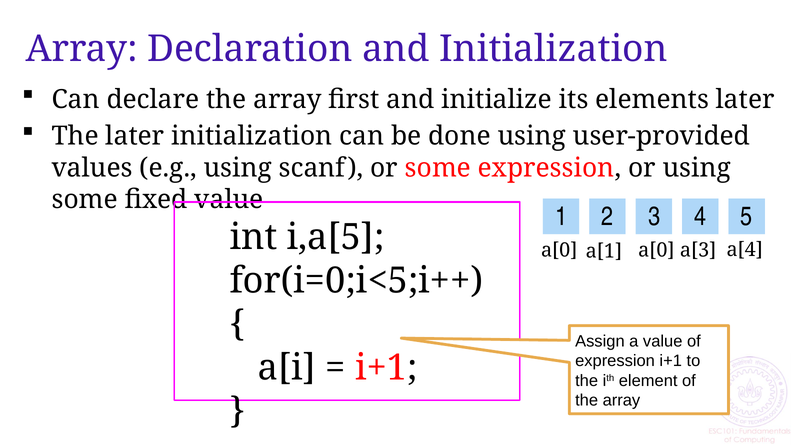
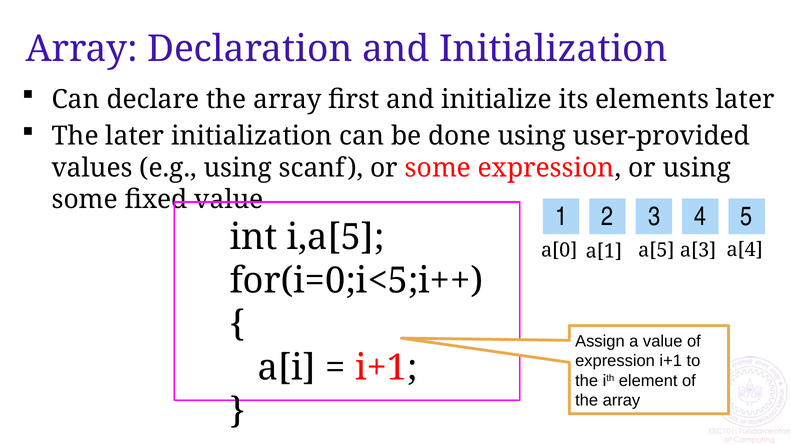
a[1 a[0: a[0 -> a[5 (656, 250)
